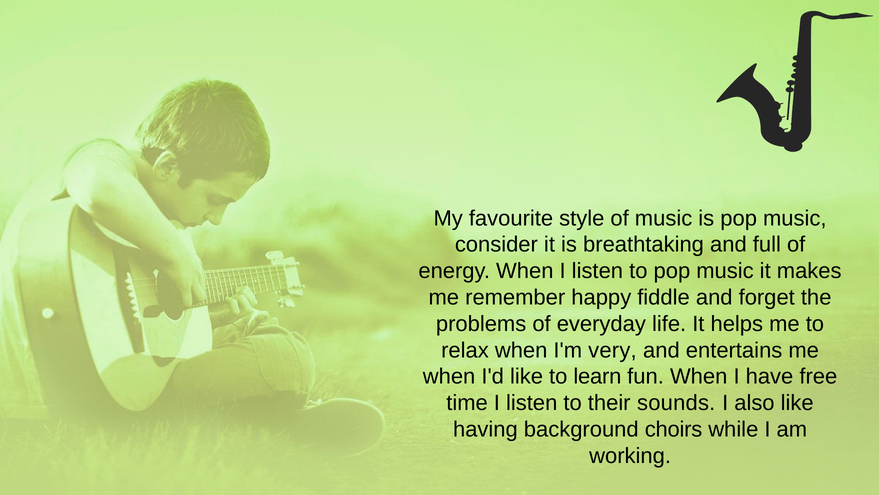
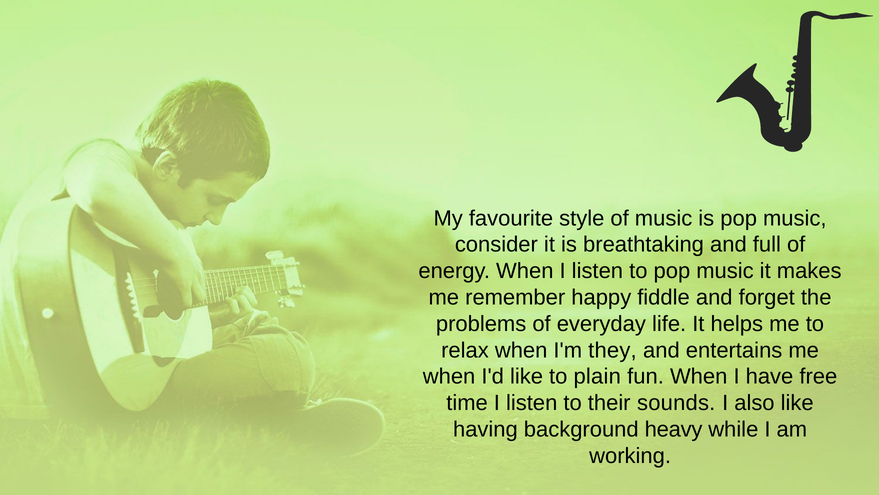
very: very -> they (612, 350)
learn: learn -> plain (597, 376)
choirs: choirs -> heavy (674, 429)
